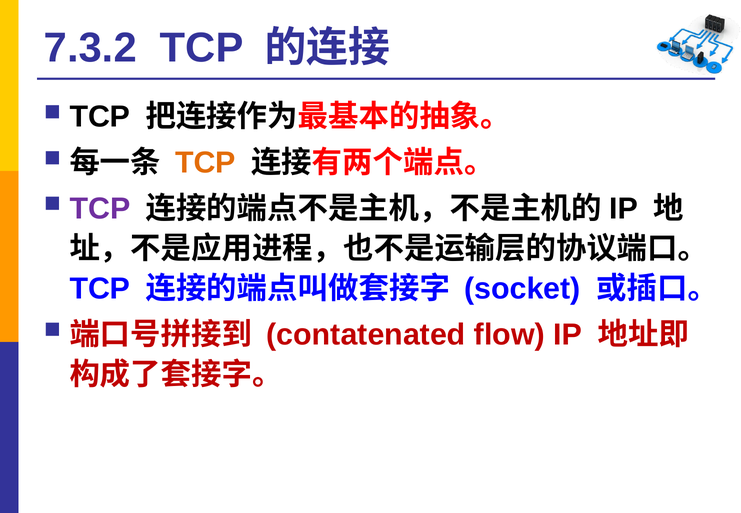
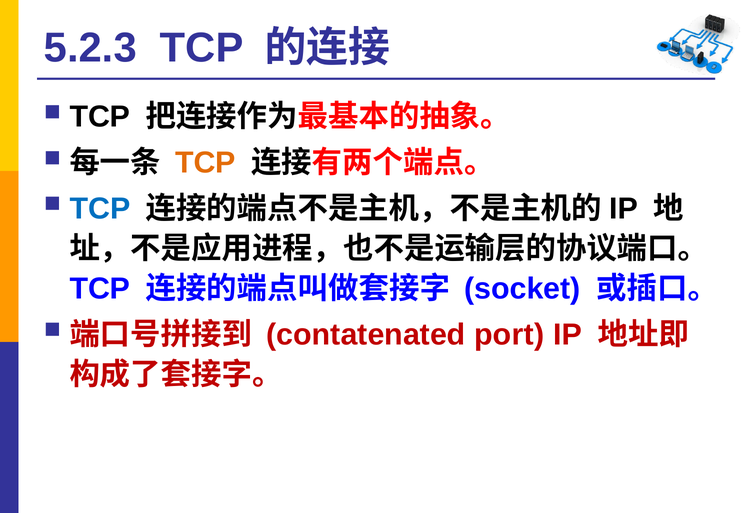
7.3.2: 7.3.2 -> 5.2.3 (90, 48)
TCP colour: purple -> blue (100, 209)
flow: flow -> port (509, 335)
